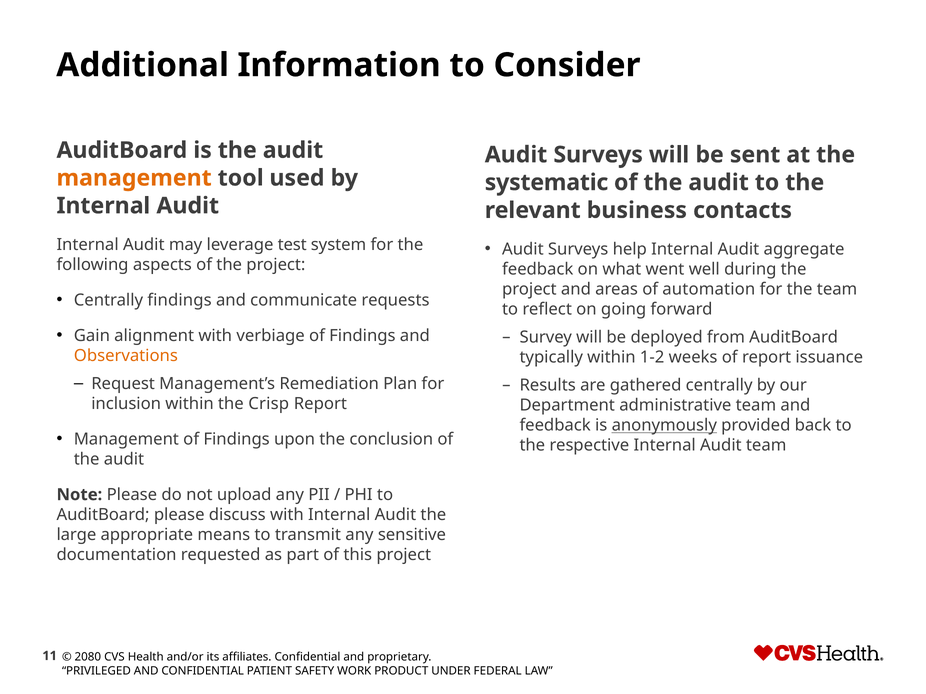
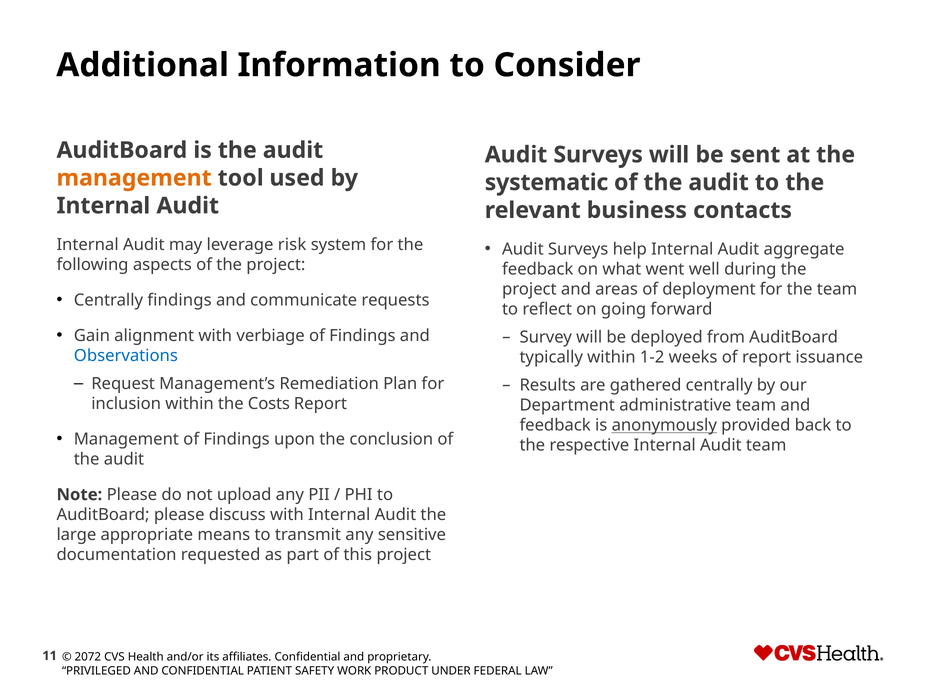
test: test -> risk (292, 245)
automation: automation -> deployment (709, 289)
Observations colour: orange -> blue (126, 356)
Crisp: Crisp -> Costs (269, 404)
2080: 2080 -> 2072 (88, 657)
